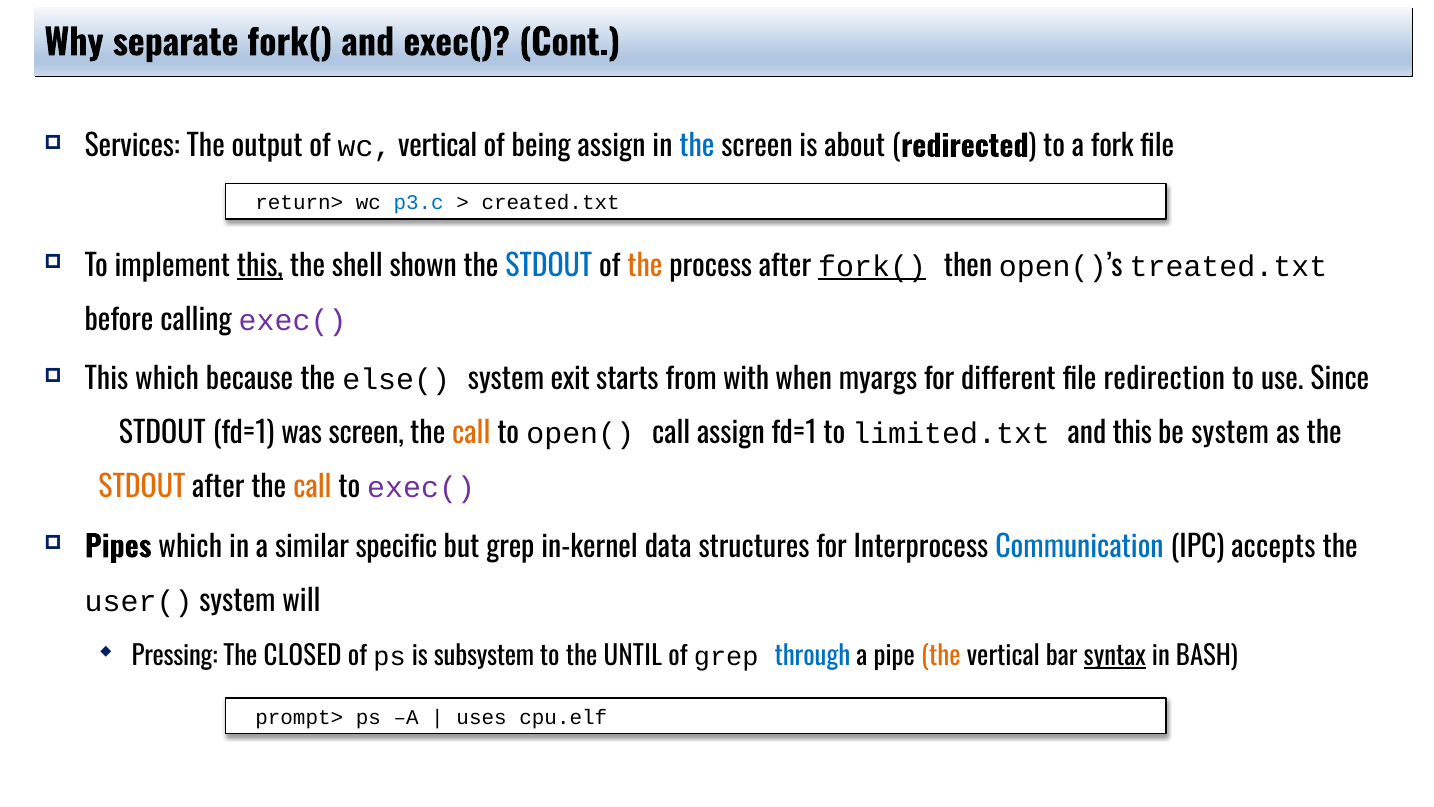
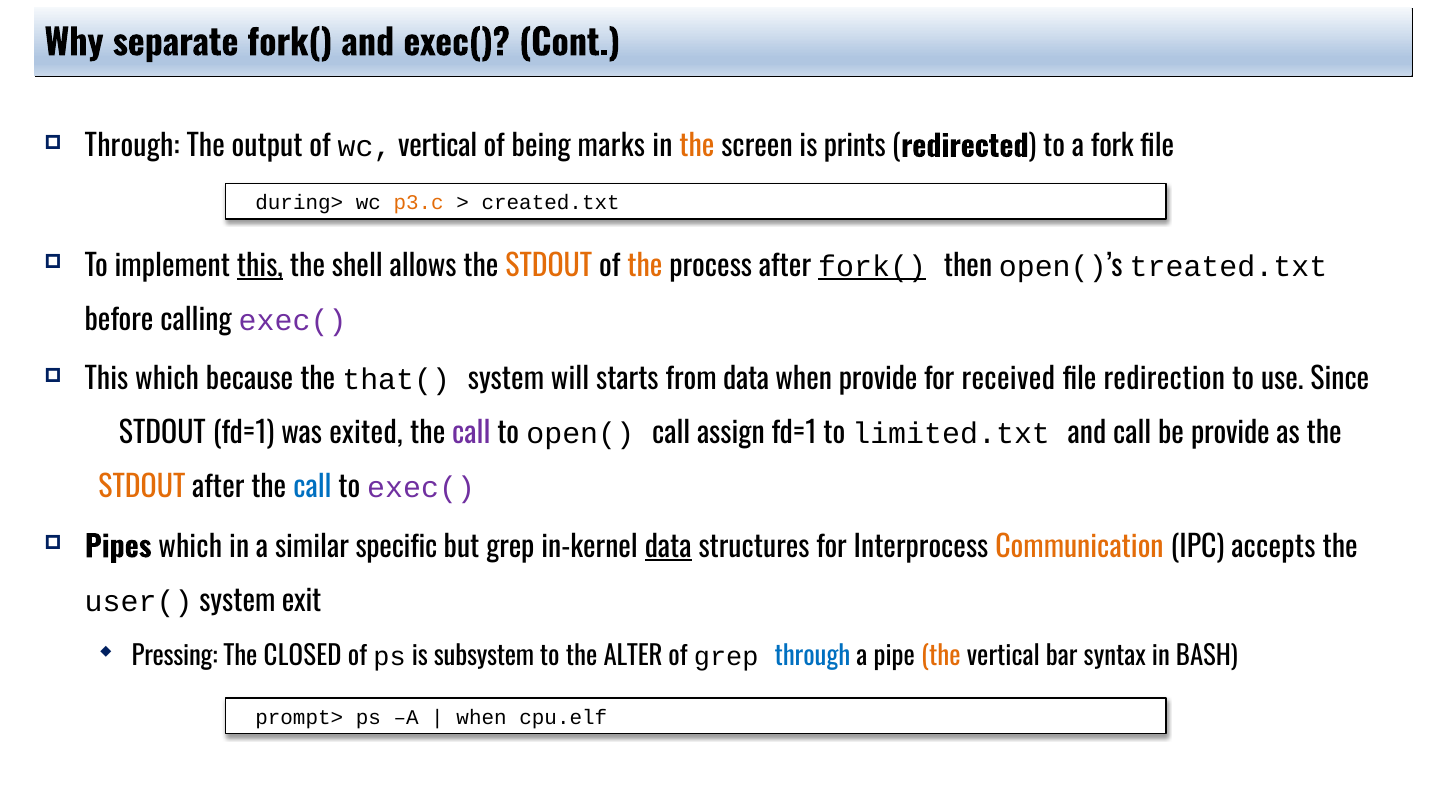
Services: Services -> Through (132, 147)
being assign: assign -> marks (611, 147)
the colour: blue -> orange (697, 147)
about: about -> prints (855, 147)
return>: return> -> during> (299, 203)
p3.c colour: blue -> orange (419, 203)
shown: shown -> allows (423, 266)
STDOUT colour: blue -> orange (549, 266)
else(: else( -> that( (396, 380)
exit: exit -> will (570, 380)
from with: with -> data (746, 380)
when myargs: myargs -> provide (878, 380)
different: different -> received (1008, 380)
was screen: screen -> exited (366, 434)
call colour: orange -> purple (471, 434)
and this: this -> call (1132, 434)
be system: system -> provide (1230, 434)
call colour: orange -> blue (312, 487)
data underline: none -> present (668, 547)
Communication colour: blue -> orange (1079, 547)
will: will -> exit (302, 601)
UNTIL: UNTIL -> ALTER (633, 656)
syntax underline: present -> none (1115, 656)
uses: uses -> when (482, 717)
